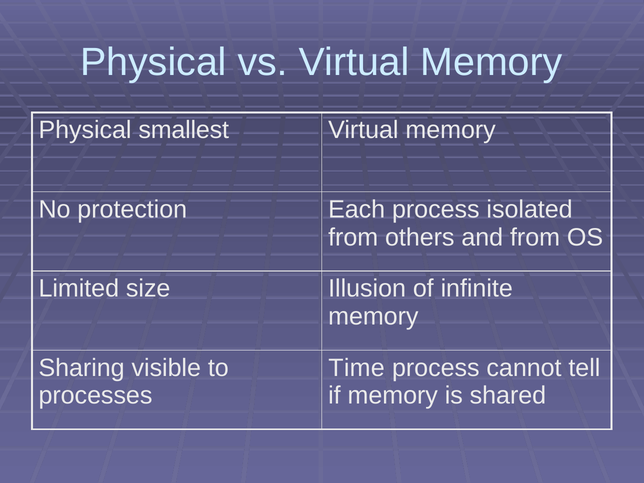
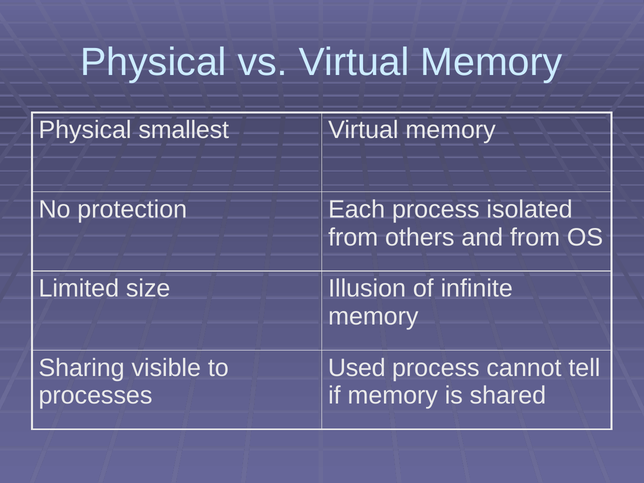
Time: Time -> Used (357, 368)
